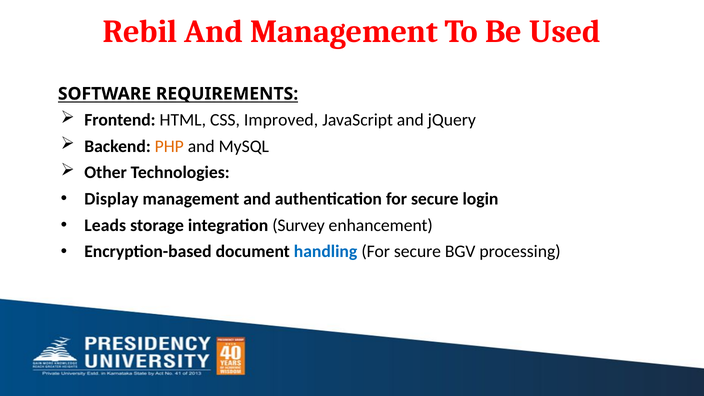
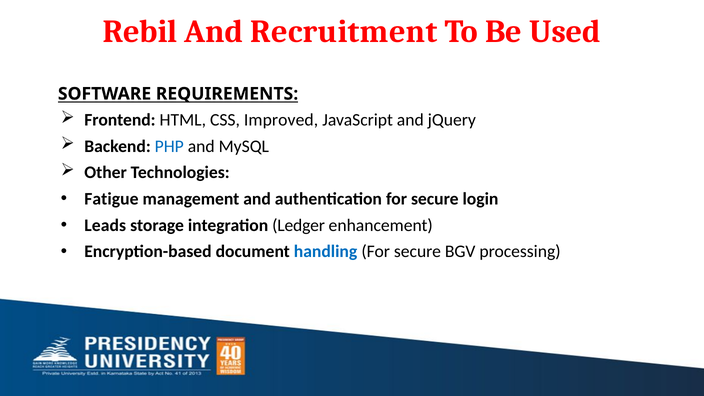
And Management: Management -> Recruitment (344, 32)
PHP colour: orange -> blue (169, 146)
Display: Display -> Fatigue (111, 199)
Survey: Survey -> Ledger (299, 225)
